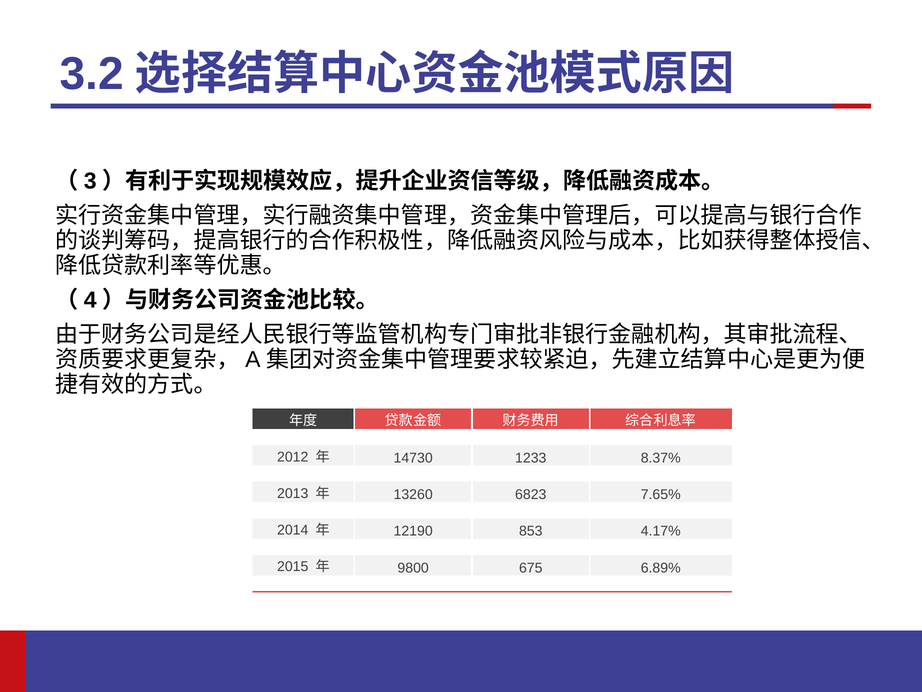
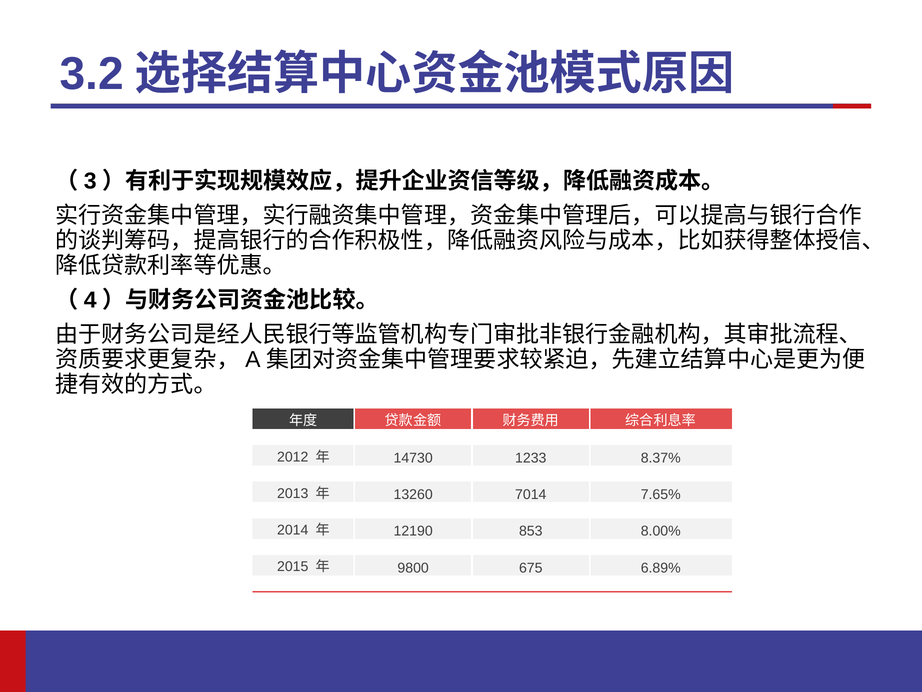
6823: 6823 -> 7014 (531, 494)
4.17%: 4.17% -> 8.00% (661, 531)
